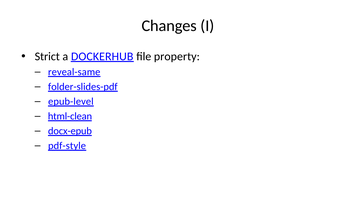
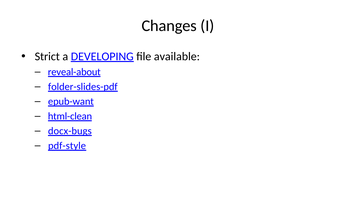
DOCKERHUB: DOCKERHUB -> DEVELOPING (102, 56)
property: property -> available (177, 56)
reveal-same: reveal-same -> reveal-about (74, 72)
epub-level: epub-level -> epub-want (71, 102)
docx-epub: docx-epub -> docx-bugs (70, 131)
